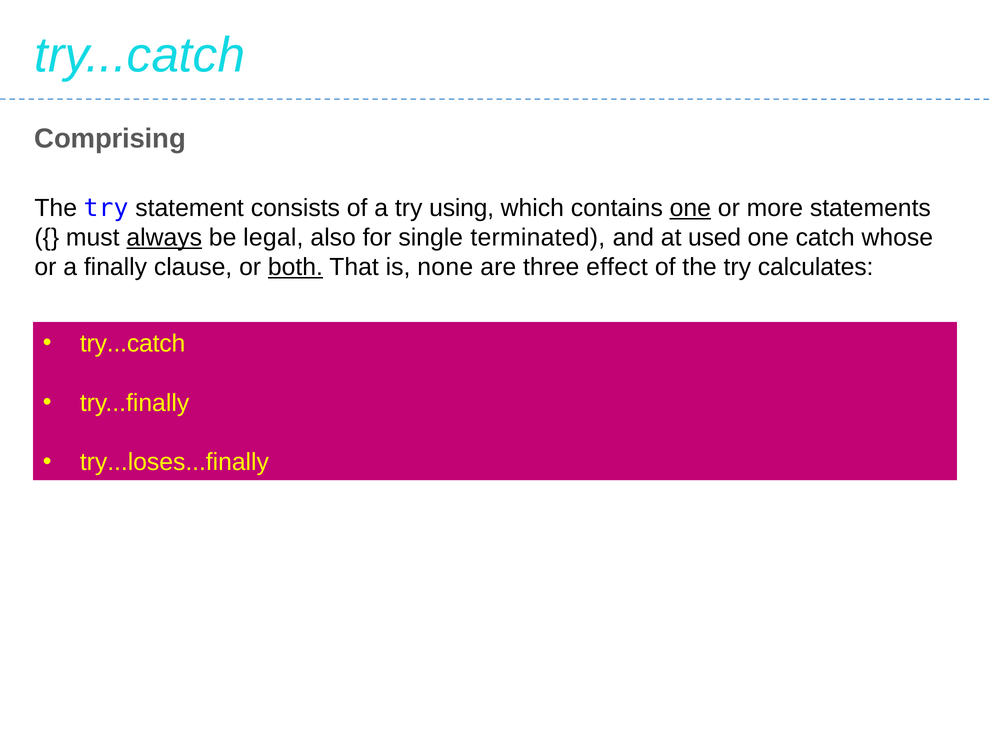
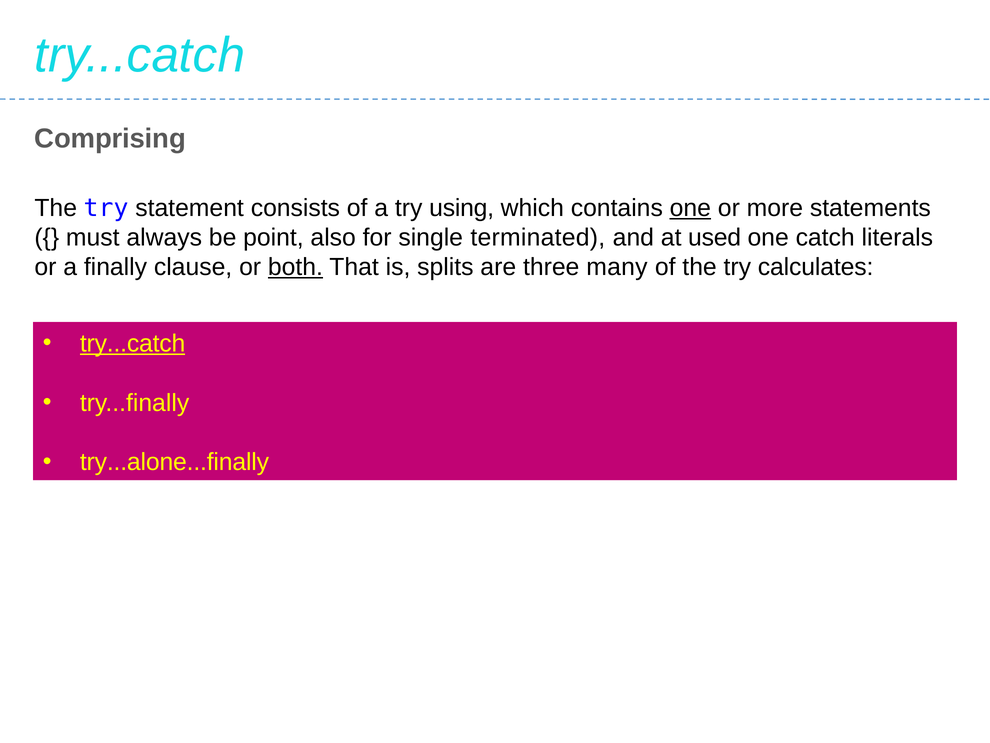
always underline: present -> none (164, 237)
legal: legal -> point (273, 237)
whose: whose -> literals (897, 237)
none: none -> splits (445, 267)
effect: effect -> many (617, 267)
try...catch underline: none -> present (133, 343)
try...loses...finally: try...loses...finally -> try...alone...finally (174, 462)
